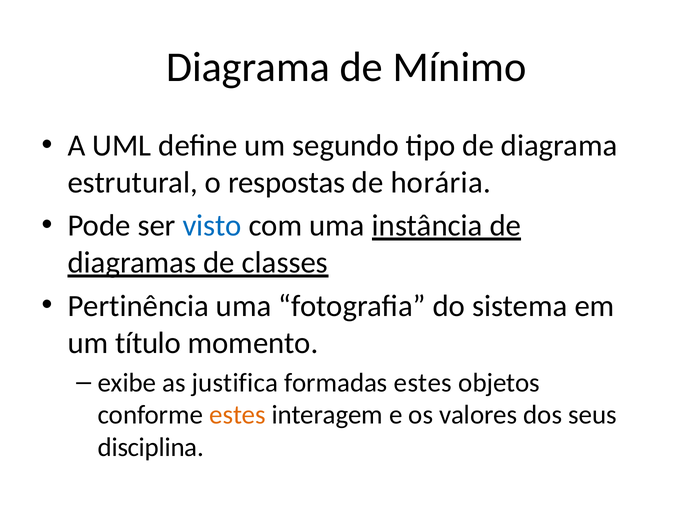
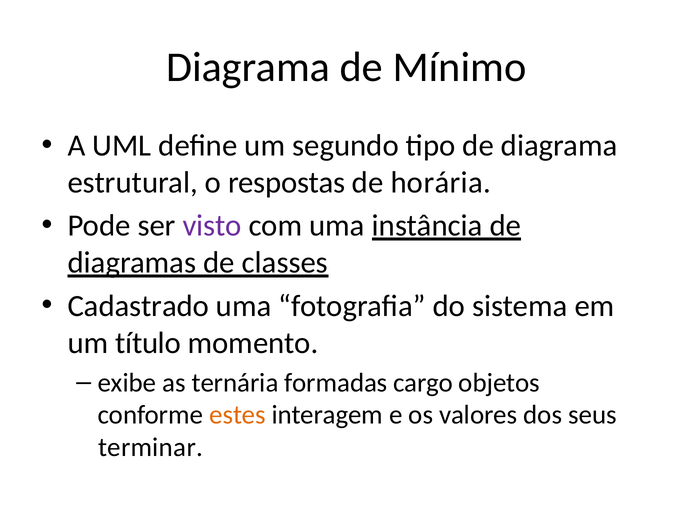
visto colour: blue -> purple (212, 226)
Pertinência: Pertinência -> Cadastrado (138, 306)
justifica: justifica -> ternária (235, 382)
formadas estes: estes -> cargo (423, 382)
disciplina: disciplina -> terminar (151, 447)
